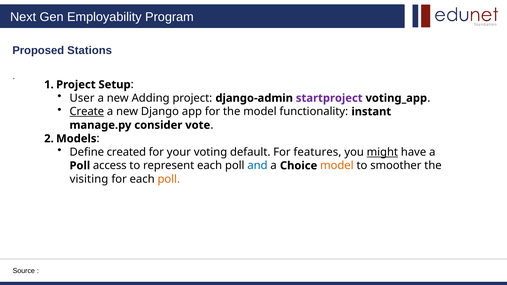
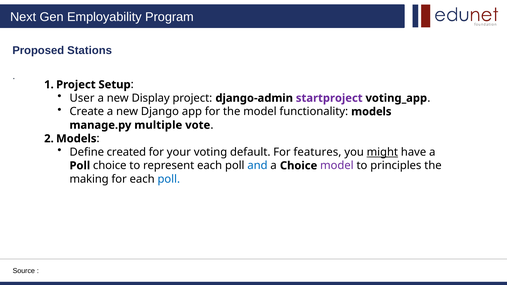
Adding: Adding -> Display (151, 98)
Create underline: present -> none (87, 112)
instant: instant -> models (371, 112)
consider: consider -> multiple (158, 125)
Poll access: access -> choice (110, 166)
model colour: orange -> purple (337, 166)
smoother: smoother -> principles (396, 166)
visiting: visiting -> making (89, 179)
poll colour: orange -> blue (169, 179)
